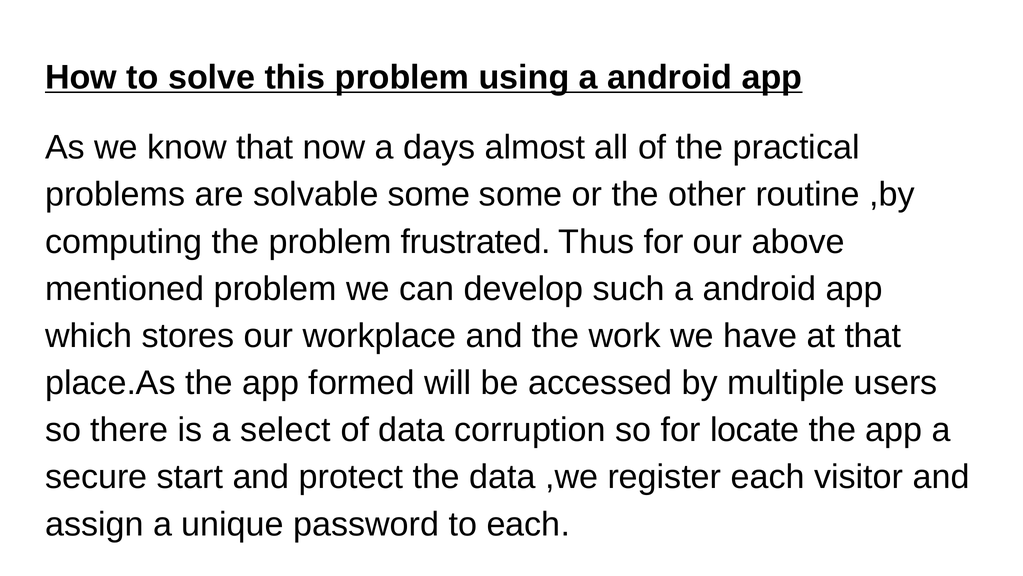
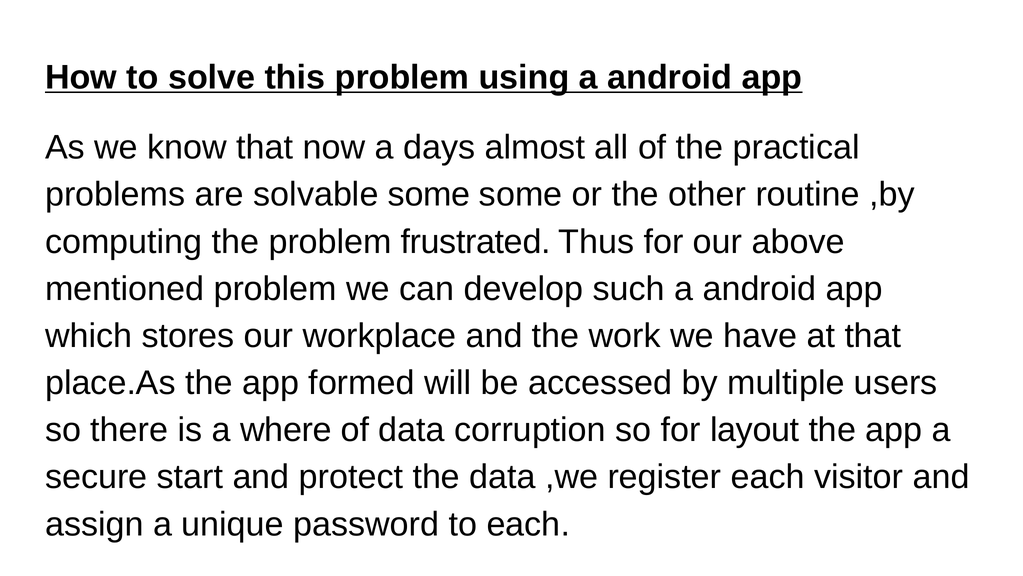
select: select -> where (286, 430)
locate: locate -> layout (755, 430)
